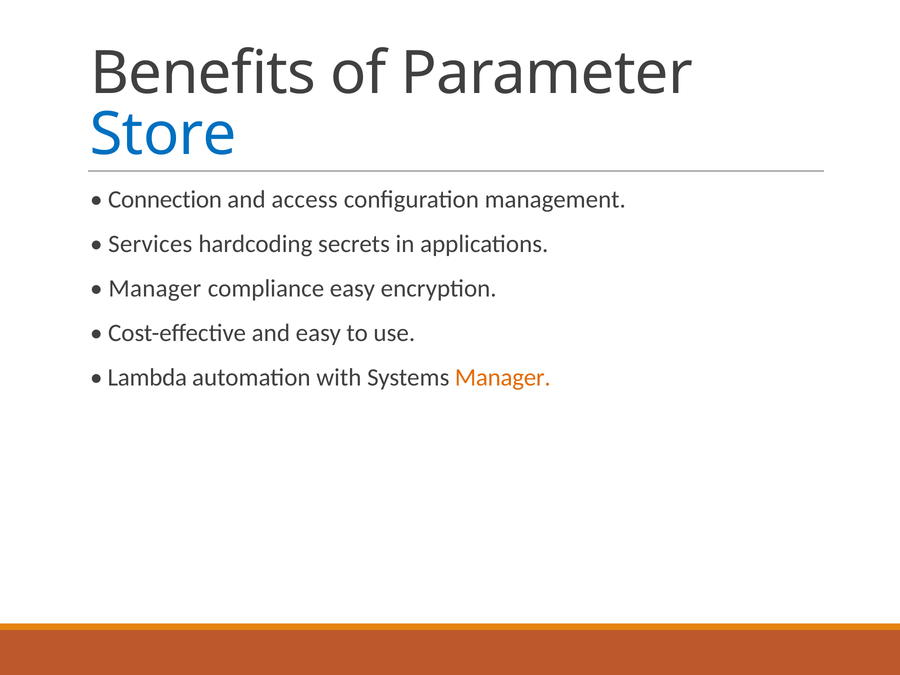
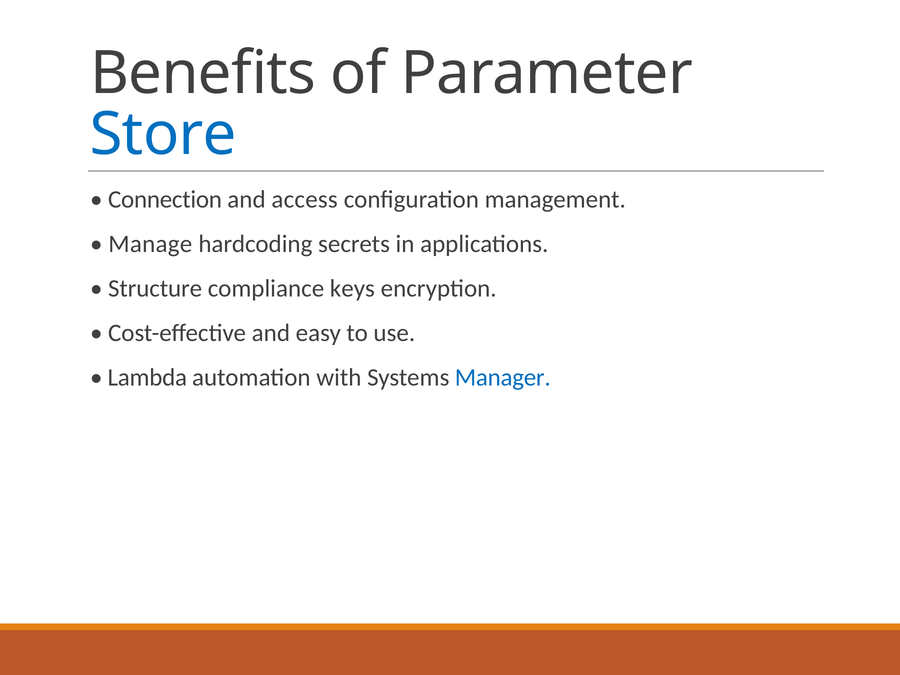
Services: Services -> Manage (150, 244)
Manager: Manager -> Structure (155, 289)
compliance easy: easy -> keys (352, 289)
Manager colour: orange -> blue (503, 378)
